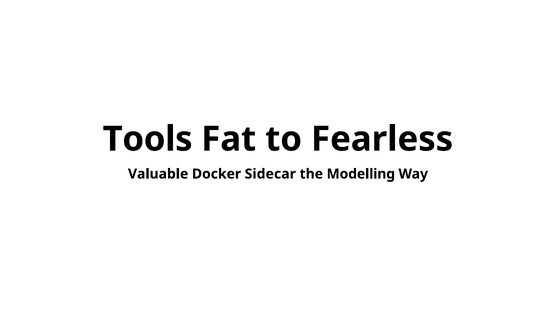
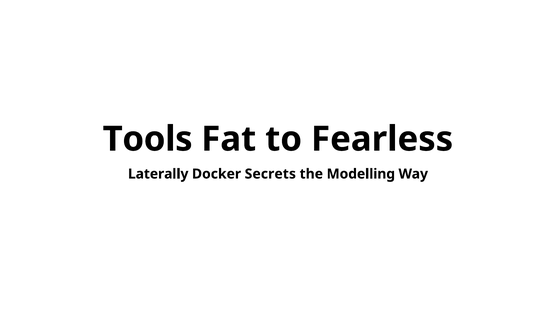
Valuable: Valuable -> Laterally (158, 174)
Sidecar: Sidecar -> Secrets (270, 174)
